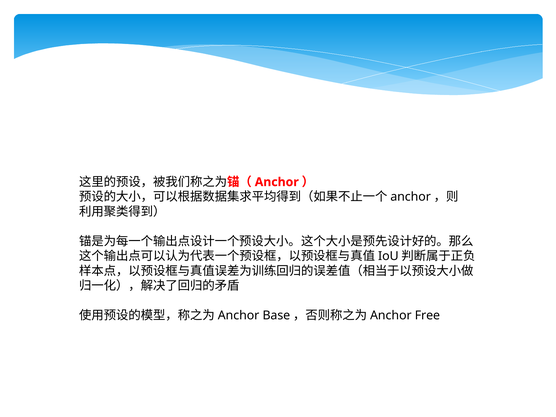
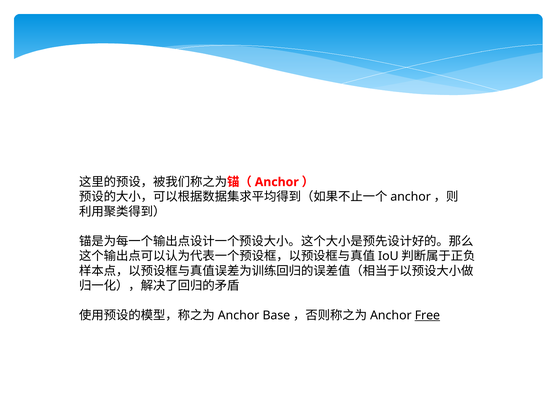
Free underline: none -> present (427, 315)
